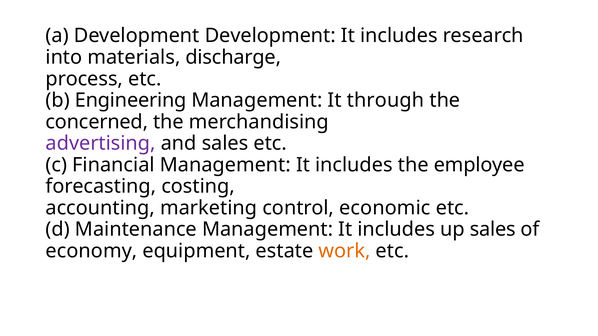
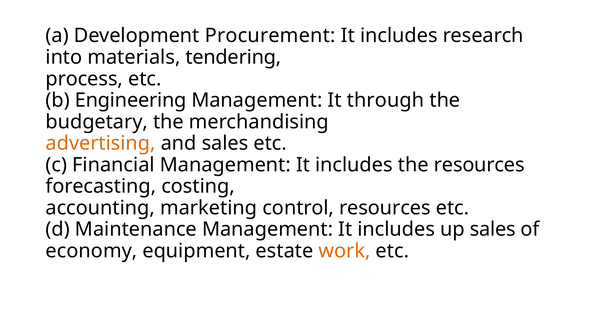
Development Development: Development -> Procurement (270, 36)
discharge: discharge -> tendering (233, 57)
concerned: concerned -> budgetary (97, 122)
advertising colour: purple -> orange (101, 144)
the employee: employee -> resources (479, 165)
control economic: economic -> resources (385, 208)
